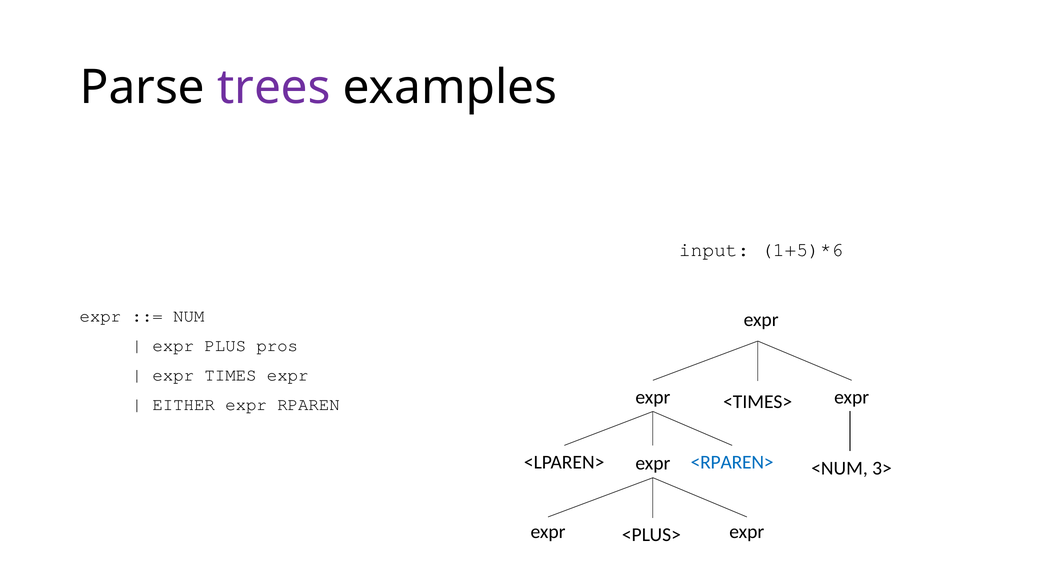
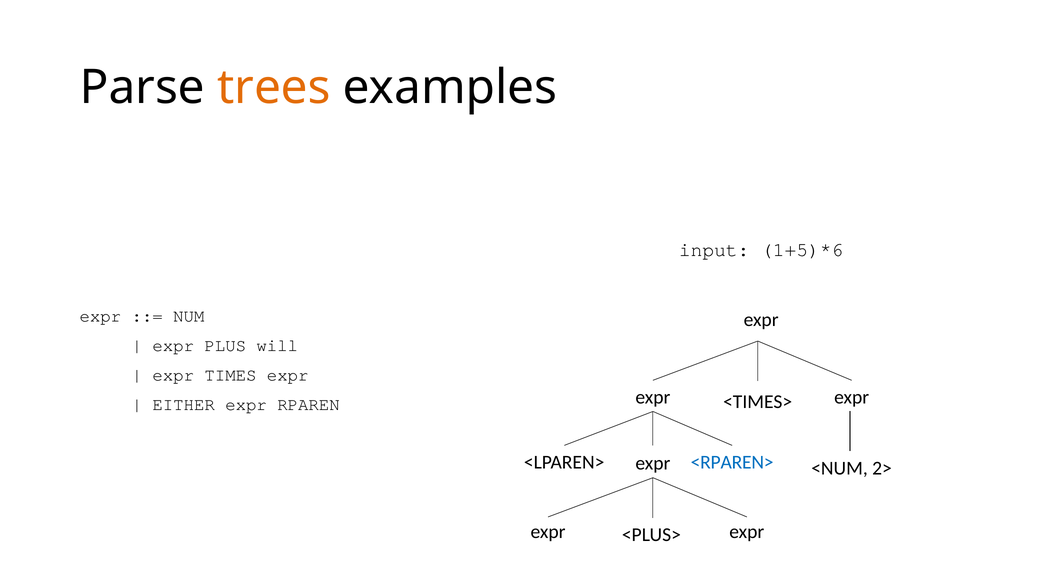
trees colour: purple -> orange (274, 88)
pros: pros -> will (277, 346)
3>: 3> -> 2> (882, 468)
